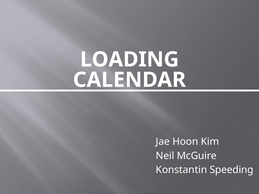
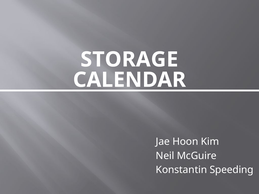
LOADING: LOADING -> STORAGE (129, 60)
